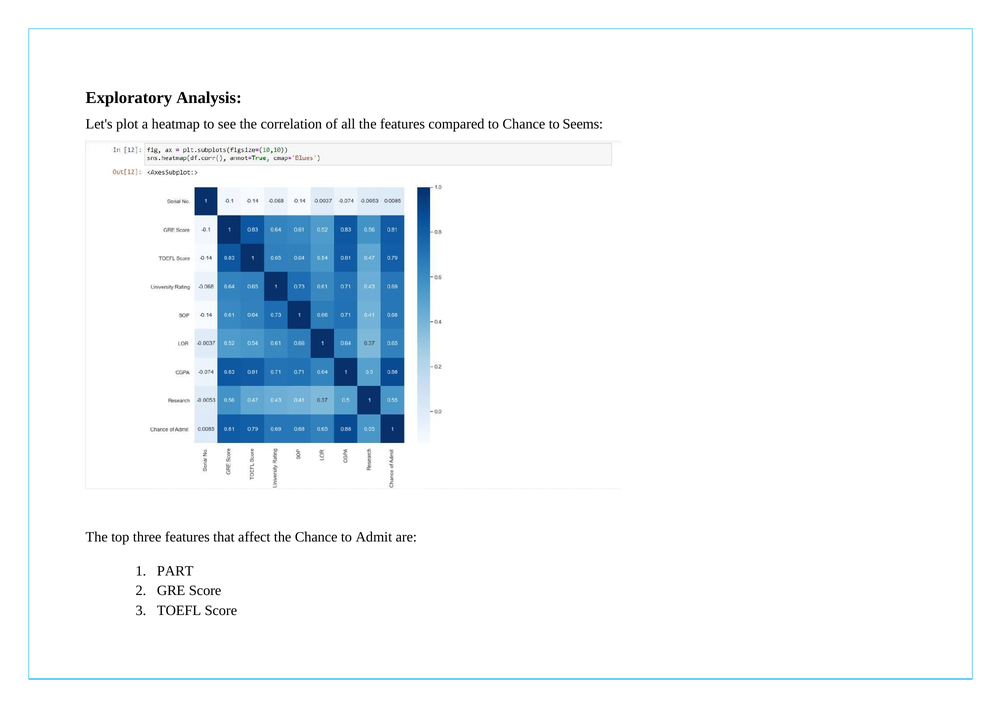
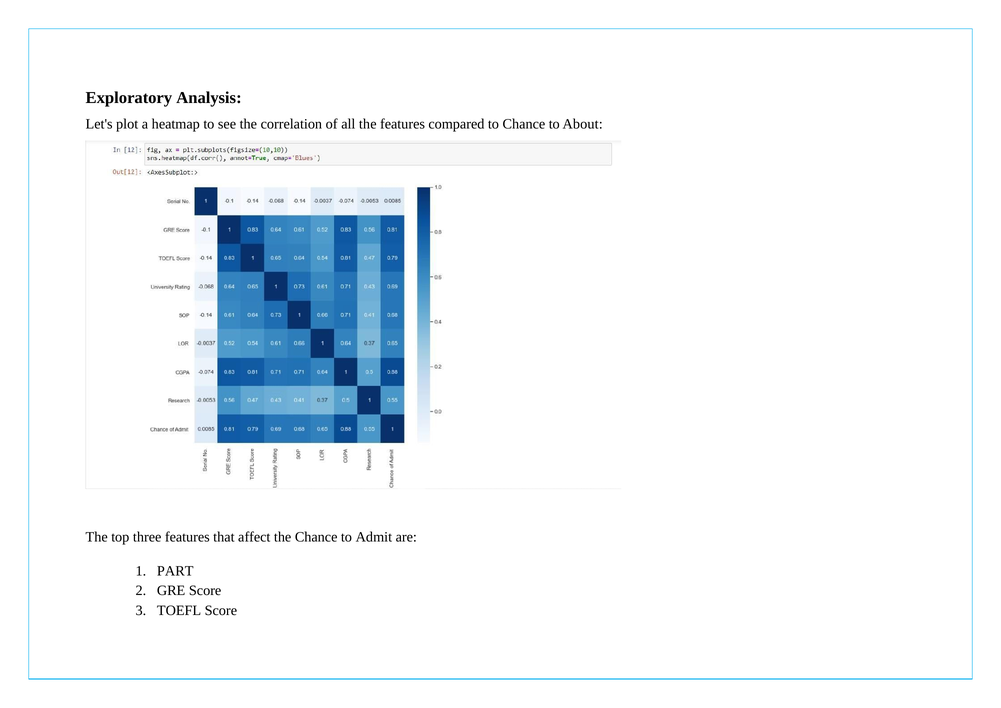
Seems: Seems -> About (583, 124)
